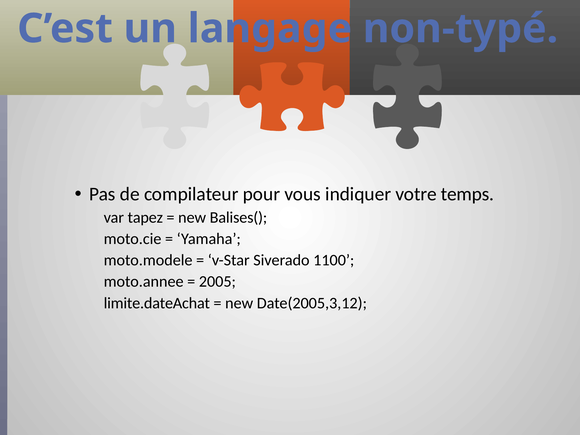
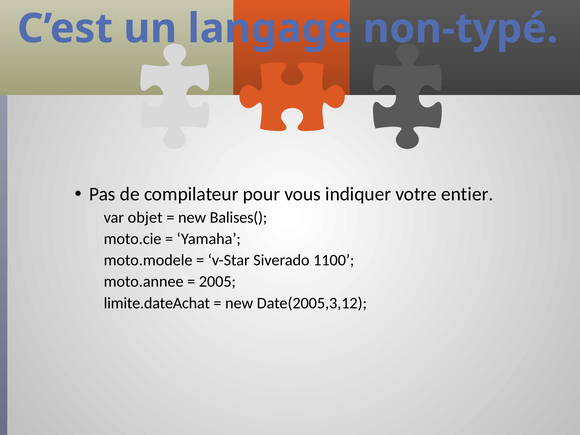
temps: temps -> entier (467, 194)
tapez: tapez -> objet (145, 217)
